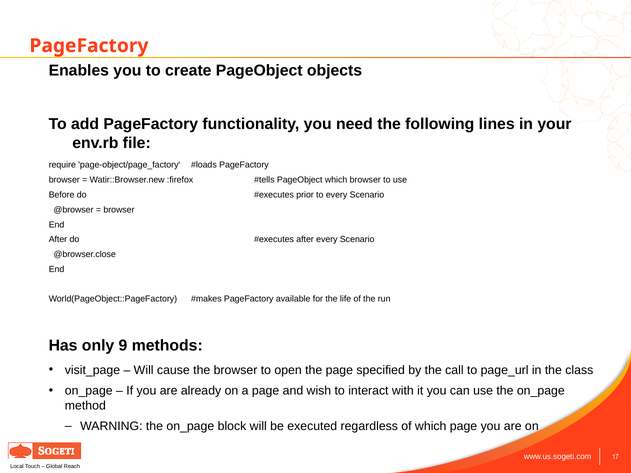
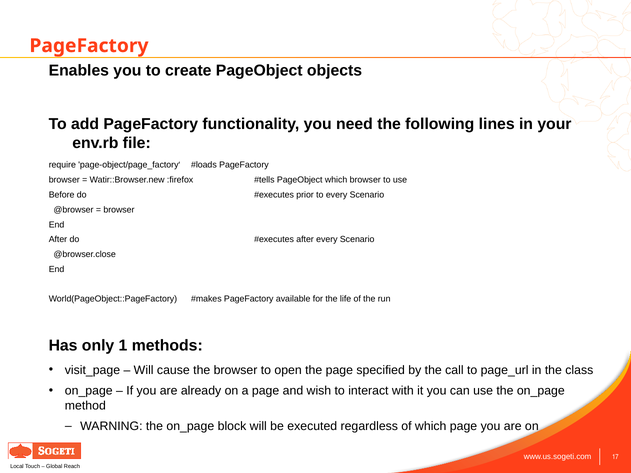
9: 9 -> 1 (123, 346)
